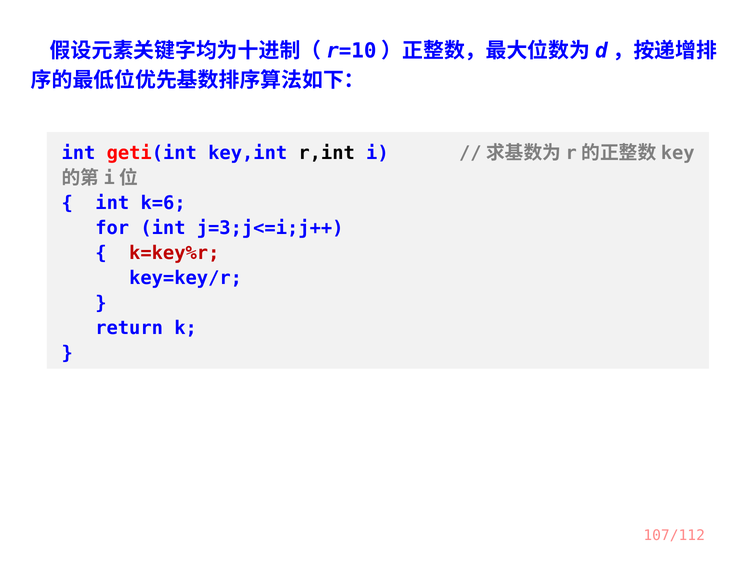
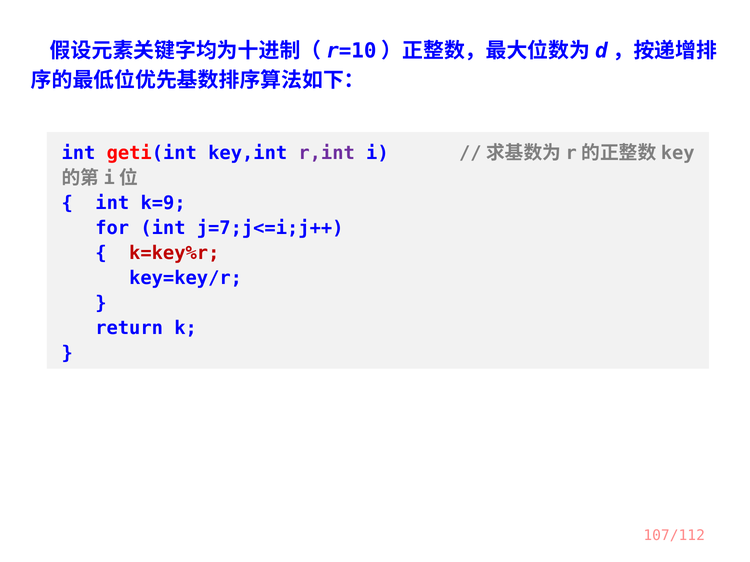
r,int colour: black -> purple (327, 153)
k=6: k=6 -> k=9 (163, 203)
j=3;j<=i;j++: j=3;j<=i;j++ -> j=7;j<=i;j++ (270, 228)
